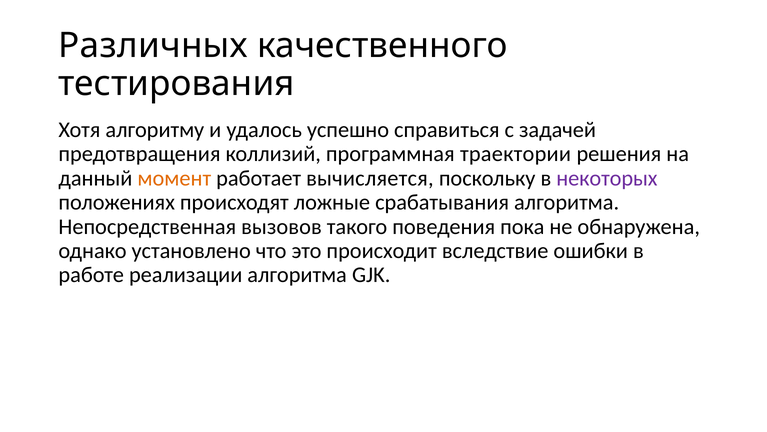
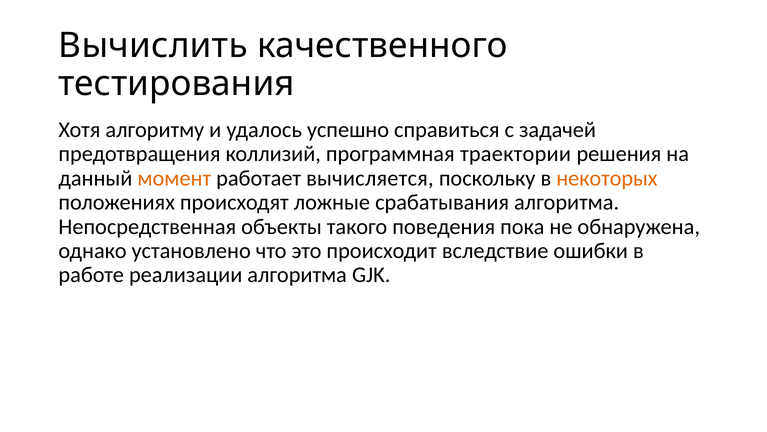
Различных: Различных -> Вычислить (153, 45)
некоторых colour: purple -> orange (607, 178)
вызовов: вызовов -> объекты (281, 226)
